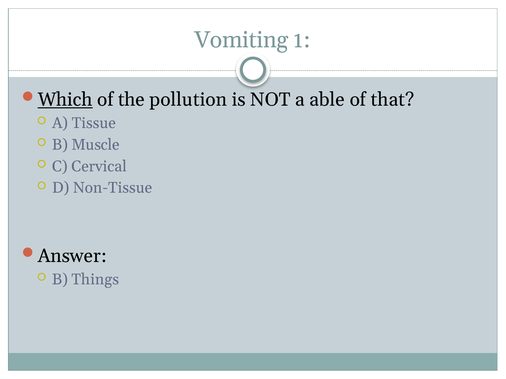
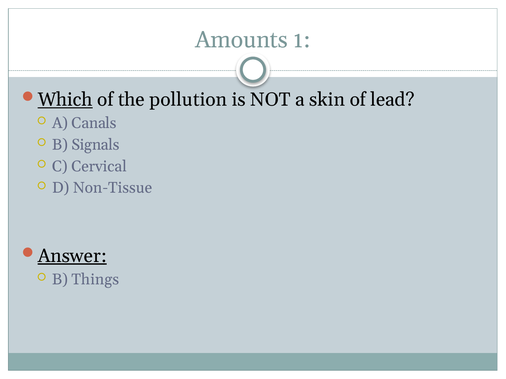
Vomiting: Vomiting -> Amounts (241, 40)
able: able -> skin (327, 100)
that: that -> lead (393, 100)
Tissue: Tissue -> Canals (94, 123)
Muscle: Muscle -> Signals (95, 145)
Answer underline: none -> present (72, 256)
